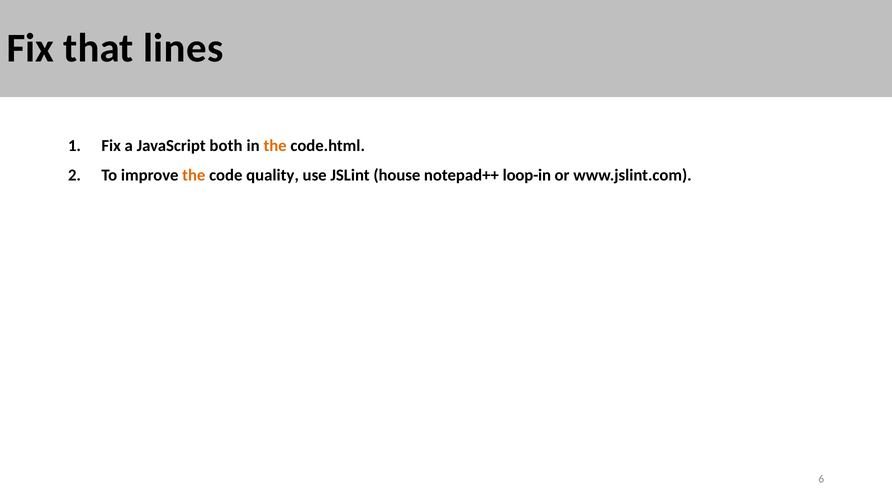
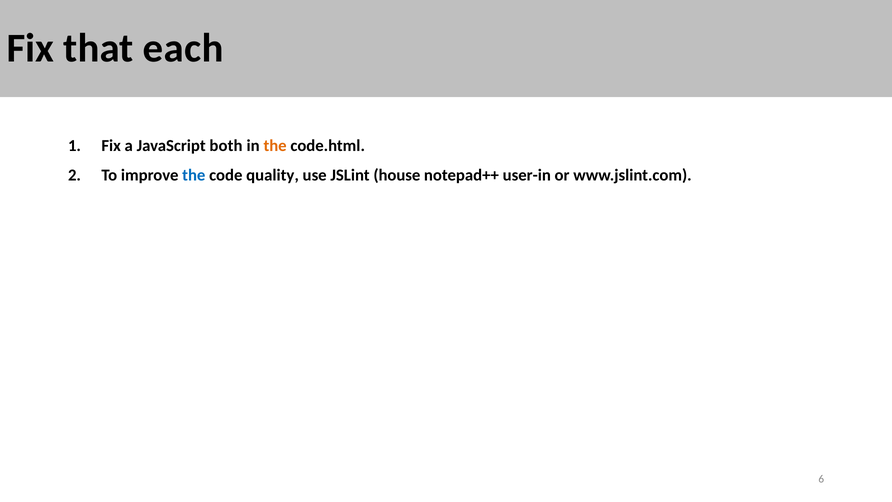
lines: lines -> each (183, 48)
the colour: orange -> blue (194, 175)
loop-in: loop-in -> user-in (527, 175)
